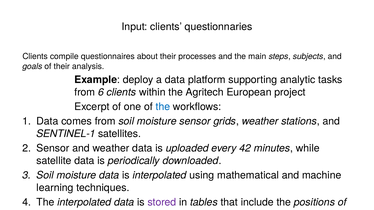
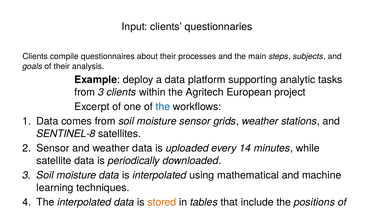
from 6: 6 -> 3 (101, 92)
SENTINEL-1: SENTINEL-1 -> SENTINEL-8 (66, 134)
42: 42 -> 14 (245, 149)
stored colour: purple -> orange (162, 203)
